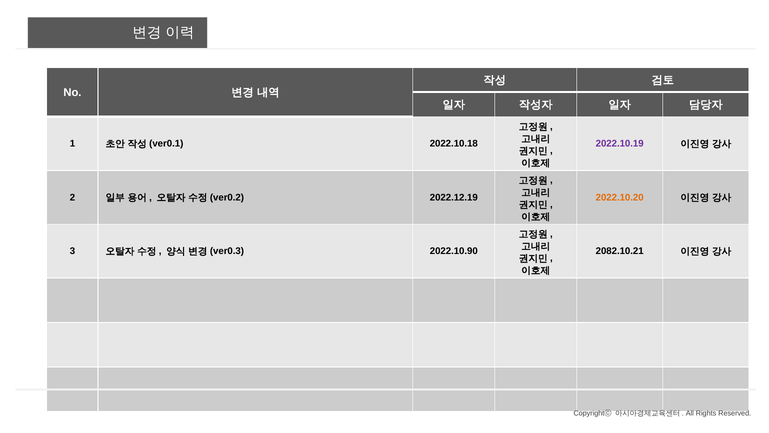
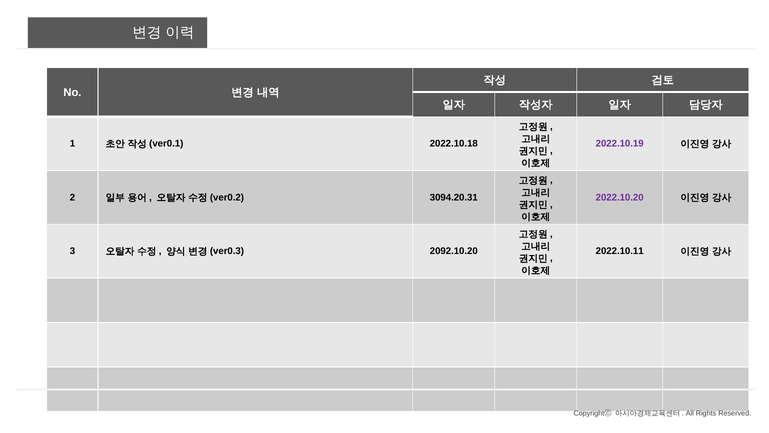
2022.12.19: 2022.12.19 -> 3094.20.31 (454, 197)
2022.10.20 colour: orange -> purple (620, 197)
2022.10.90: 2022.10.90 -> 2092.10.20 (454, 251)
2082.10.21: 2082.10.21 -> 2022.10.11 (620, 251)
